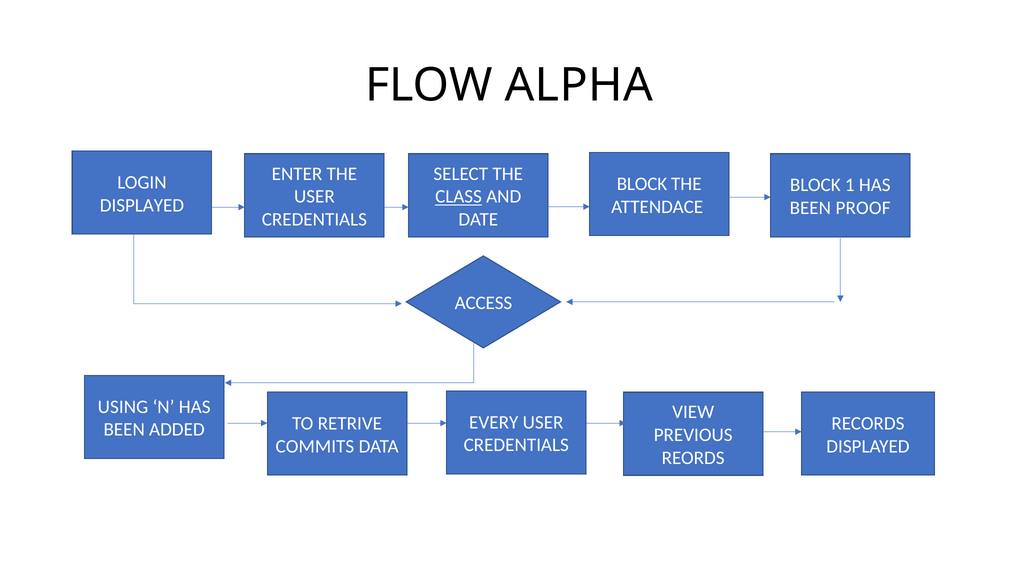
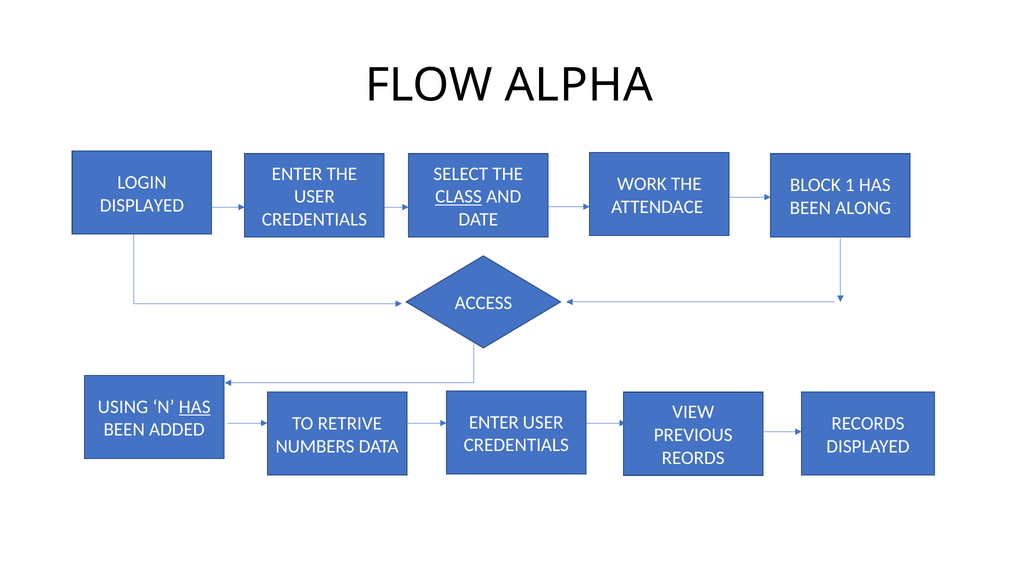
BLOCK: BLOCK -> WORK (642, 184)
PROOF: PROOF -> ALONG (863, 208)
HAS underline: none -> present (195, 407)
EVERY: EVERY -> ENTER (494, 422)
COMMITS: COMMITS -> NUMBERS (315, 446)
